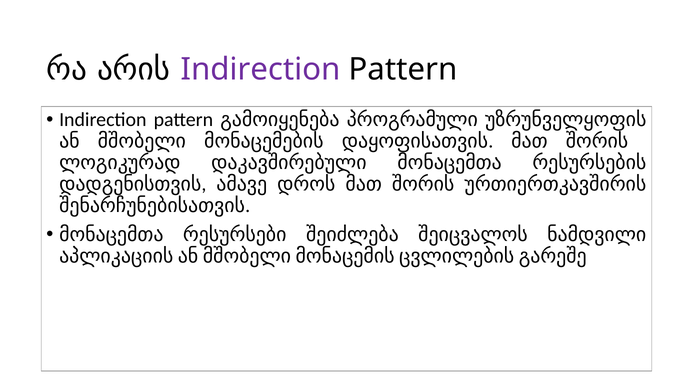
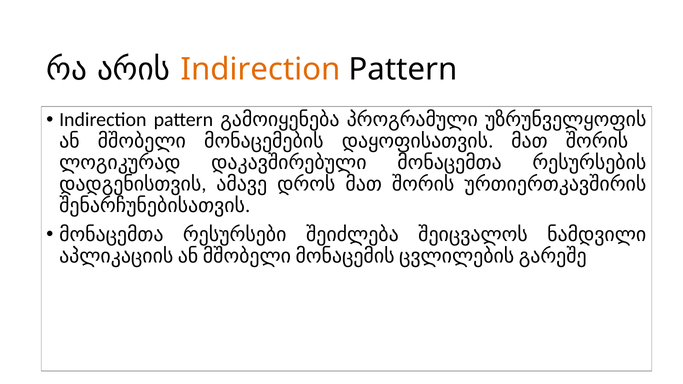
Indirection colour: purple -> orange (260, 69)
